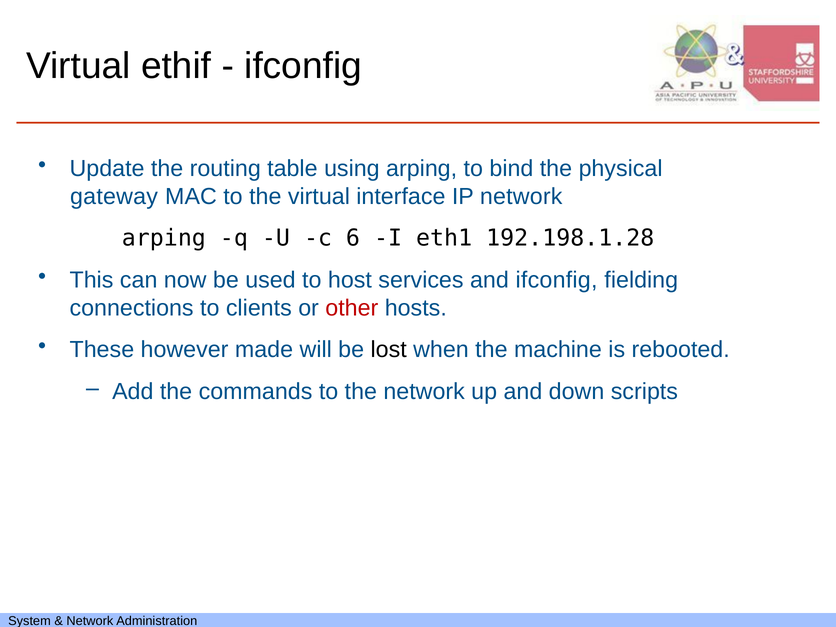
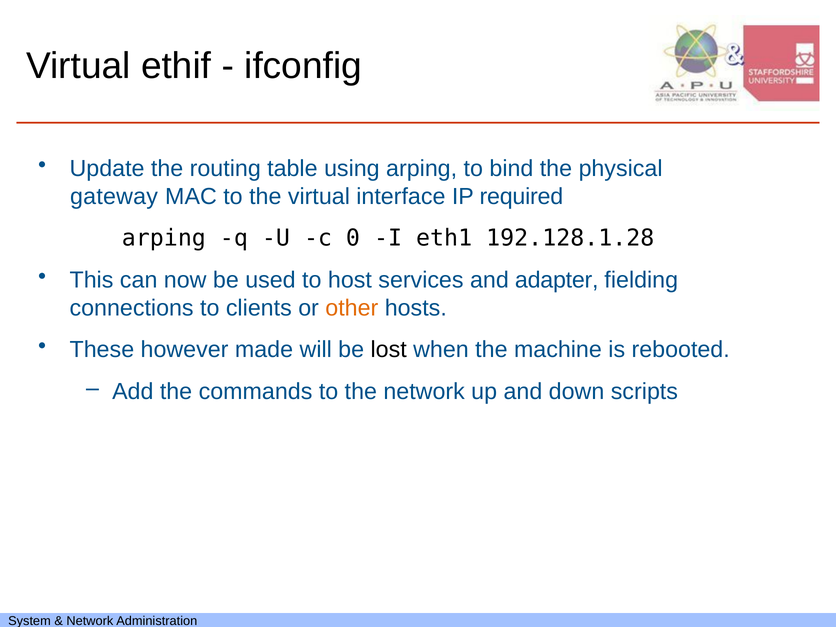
IP network: network -> required (521, 197)
6: 6 -> 0 (353, 238)
192.198.1.28: 192.198.1.28 -> 192.128.1.28 (570, 238)
and ifconfig: ifconfig -> adapter (557, 280)
other colour: red -> orange (352, 308)
